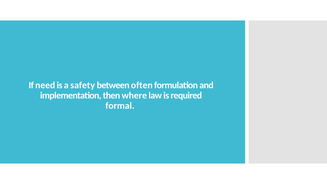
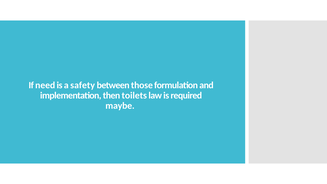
often: often -> those (142, 85)
where: where -> toilets (134, 95)
formal: formal -> maybe (120, 106)
